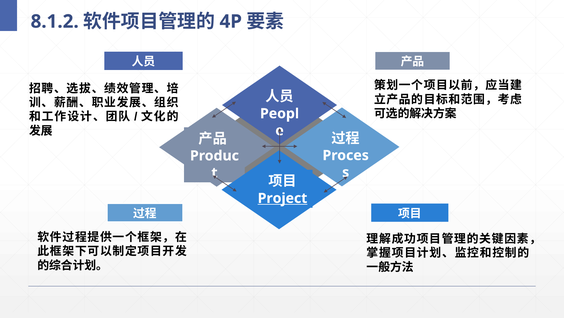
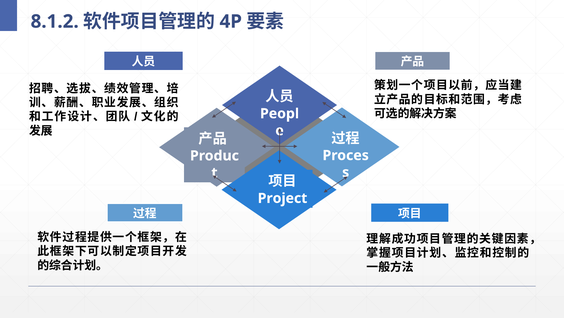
Project underline: present -> none (282, 198)
